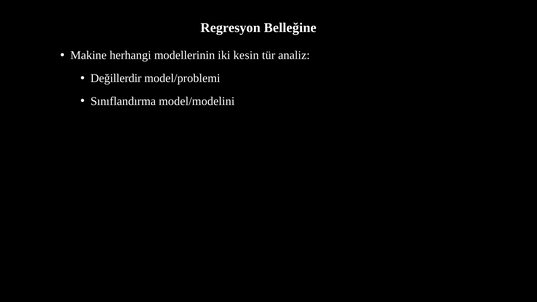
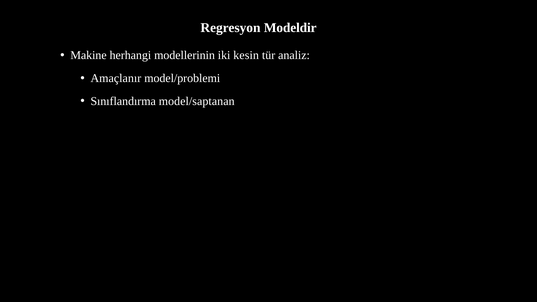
Belleğine: Belleğine -> Modeldir (290, 28)
Değillerdir: Değillerdir -> Amaçlanır (116, 78)
model/modelini: model/modelini -> model/saptanan (197, 101)
